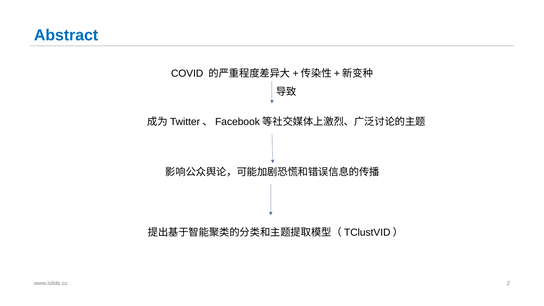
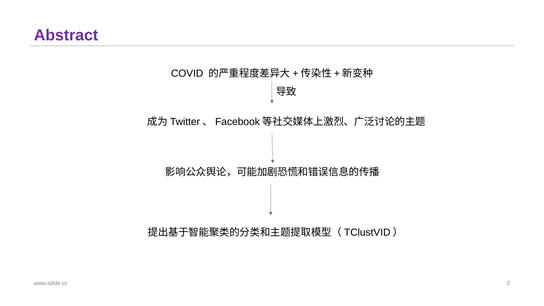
Abstract colour: blue -> purple (66, 35)
